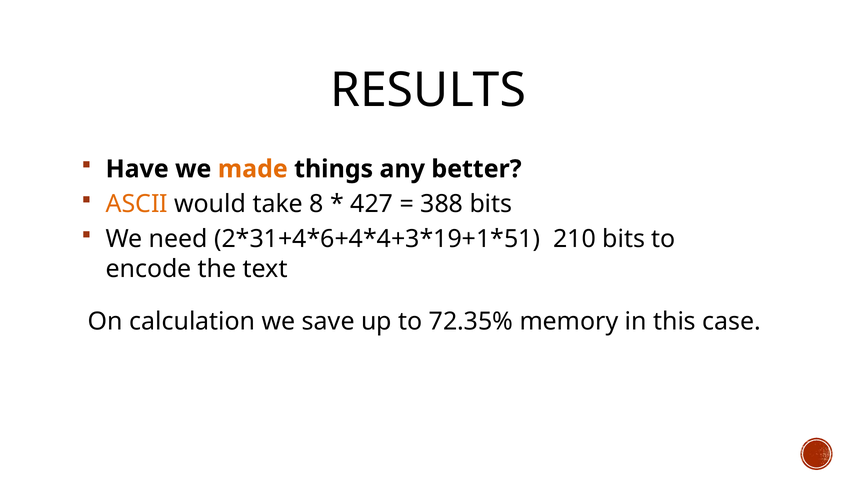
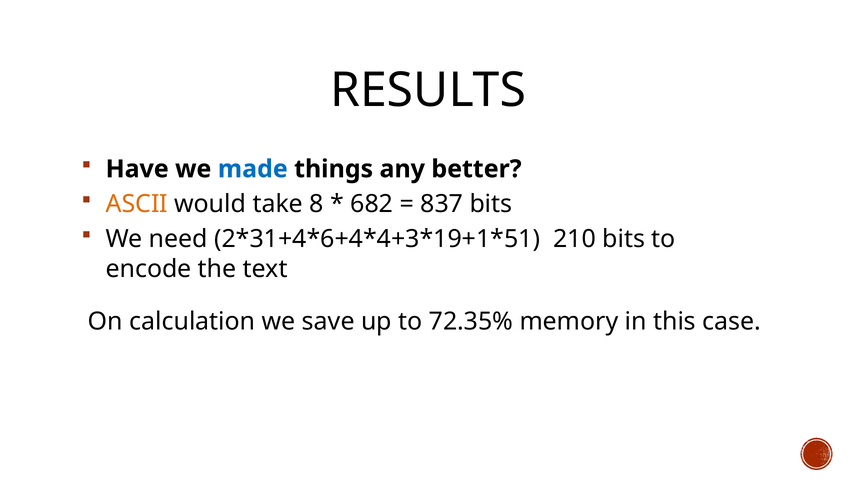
made colour: orange -> blue (253, 169)
427: 427 -> 682 (372, 204)
388: 388 -> 837 (442, 204)
